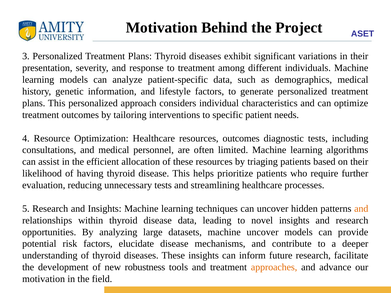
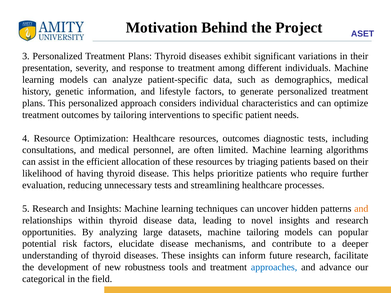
machine uncover: uncover -> tailoring (263, 232)
provide: provide -> popular (353, 232)
approaches colour: orange -> blue (274, 267)
motivation: motivation -> categorical (44, 279)
